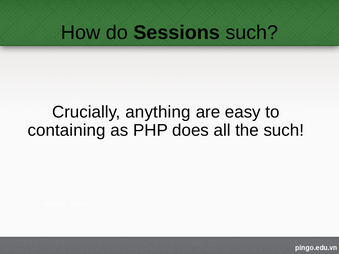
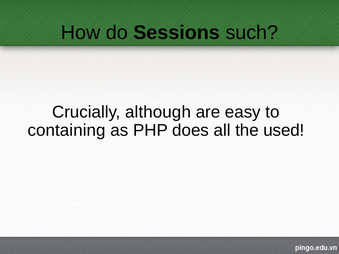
anything: anything -> although (158, 112)
the such: such -> used (284, 130)
